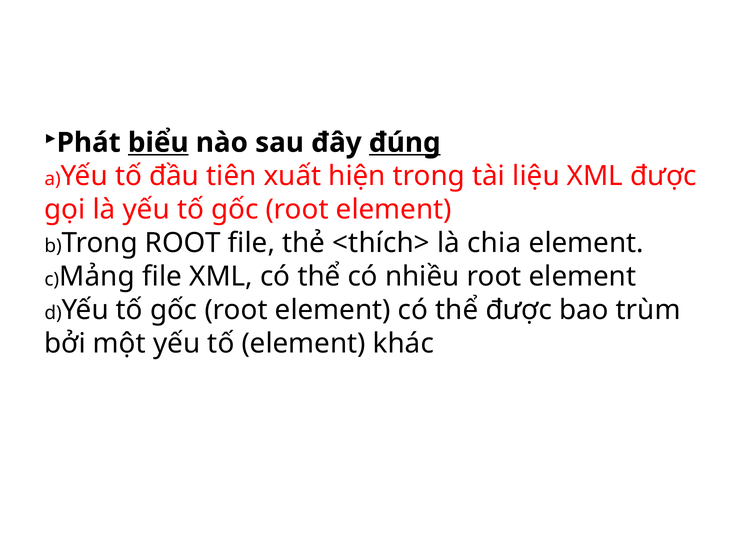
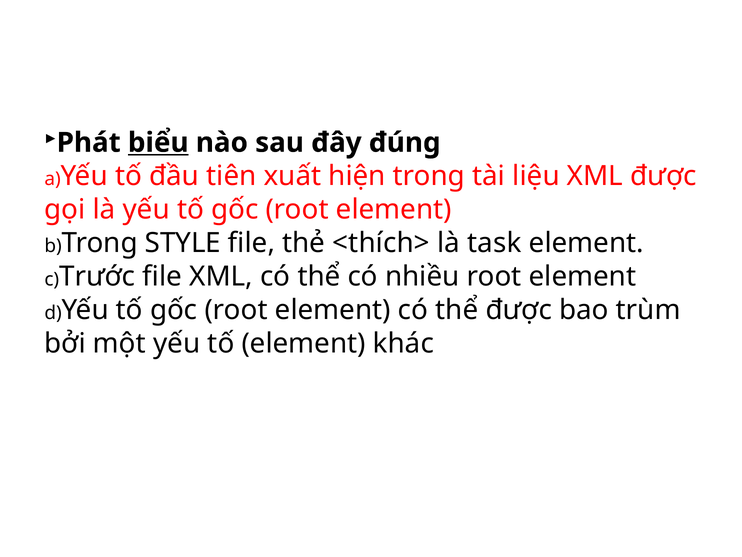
đúng underline: present -> none (405, 143)
Trong ROOT: ROOT -> STYLE (183, 243)
chia: chia -> task (494, 243)
Mảng: Mảng -> Trước (97, 276)
